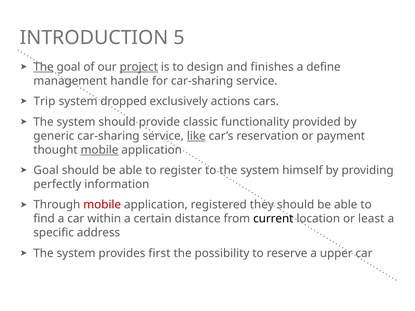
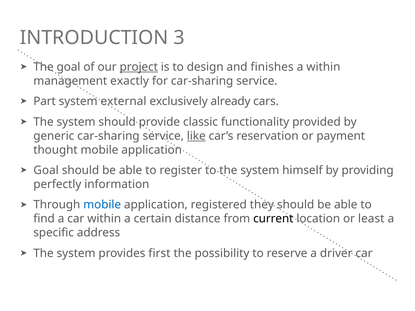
5: 5 -> 3 (179, 38)
The underline: present -> none (43, 67)
a define: define -> within (323, 67)
handle: handle -> exactly (130, 81)
Trip: Trip -> Part (45, 101)
dropped: dropped -> external (123, 101)
actions: actions -> already (231, 101)
mobile underline: present -> none (100, 150)
mobile colour: red -> blue (102, 205)
upper: upper -> driver (336, 253)
